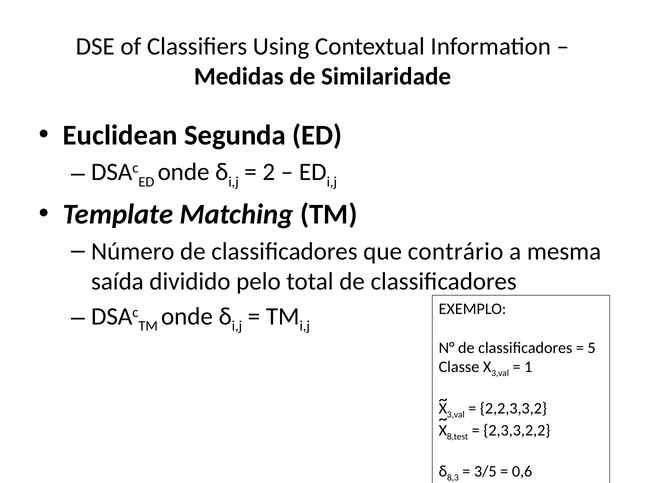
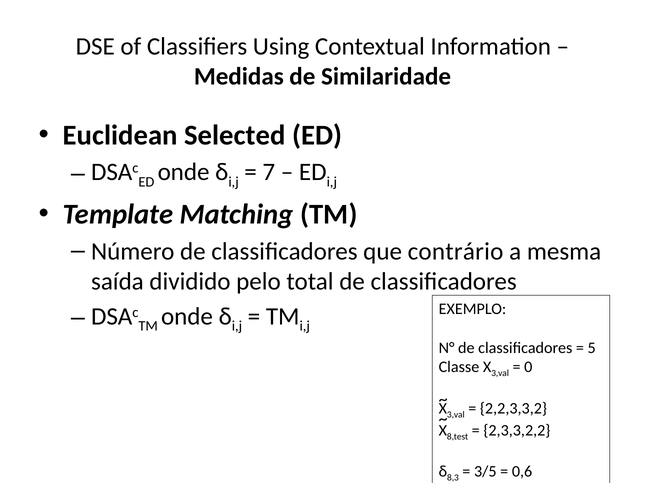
Segunda: Segunda -> Selected (235, 135)
2: 2 -> 7 (269, 172)
1: 1 -> 0 (528, 368)
